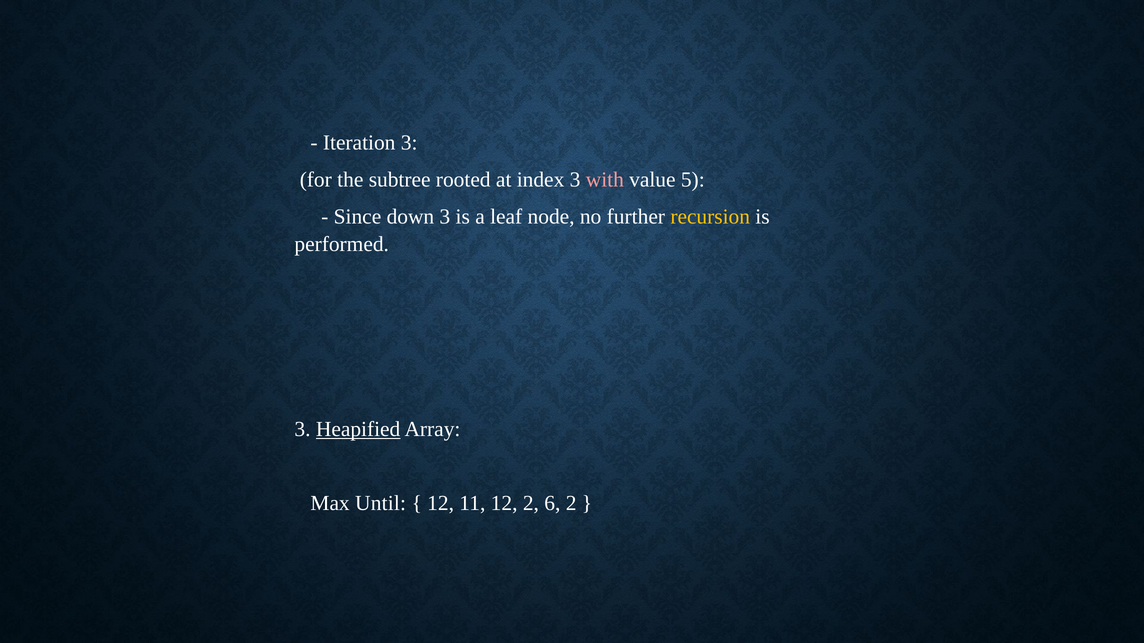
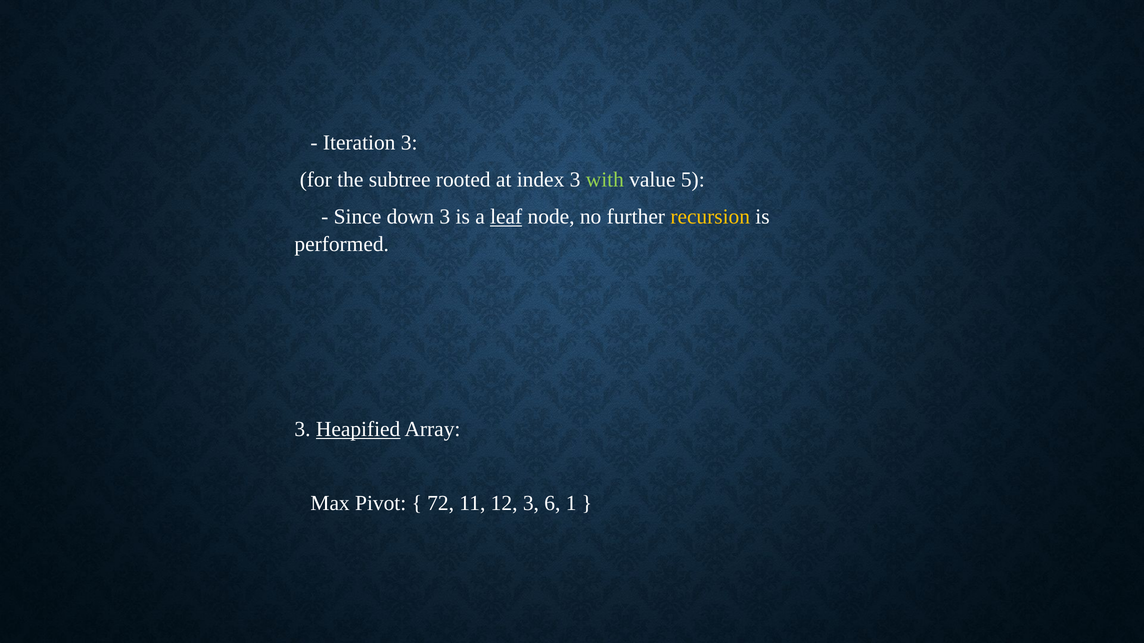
with colour: pink -> light green (605, 180)
leaf underline: none -> present (506, 217)
Until: Until -> Pivot (381, 504)
12: 12 -> 72 (441, 504)
12 2: 2 -> 3 (531, 504)
6 2: 2 -> 1 (571, 504)
